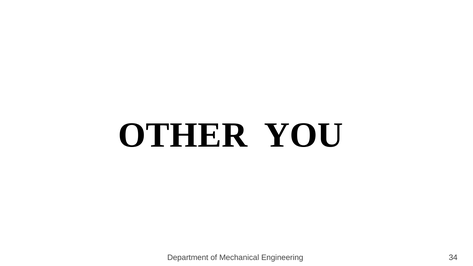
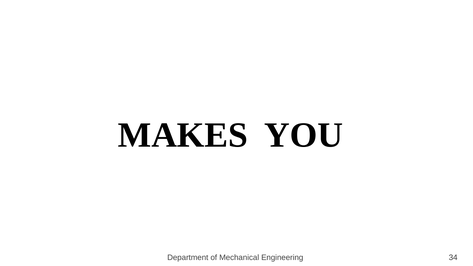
OTHER: OTHER -> MAKES (183, 135)
